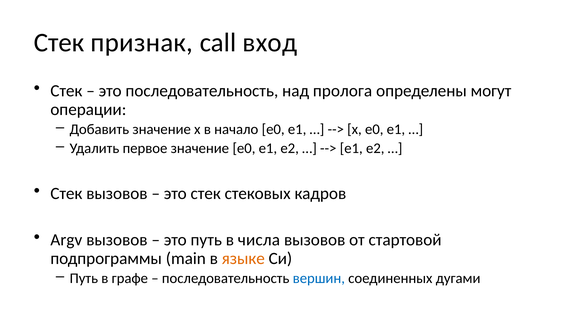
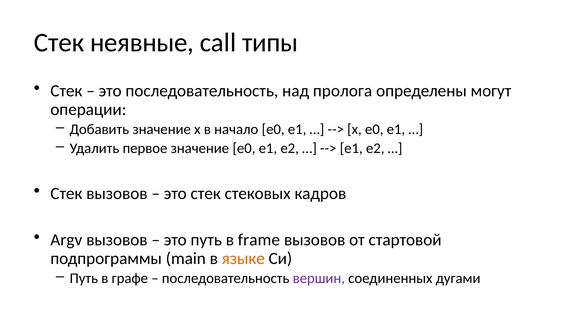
признак: признак -> неявные (142, 43)
вход: вход -> типы (270, 43)
числа: числа -> frame (259, 240)
вершин colour: blue -> purple (319, 278)
